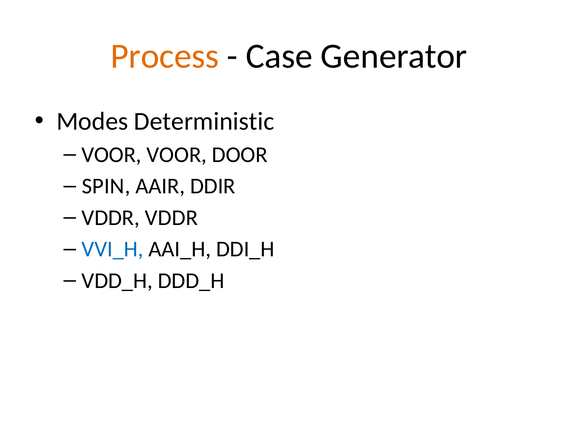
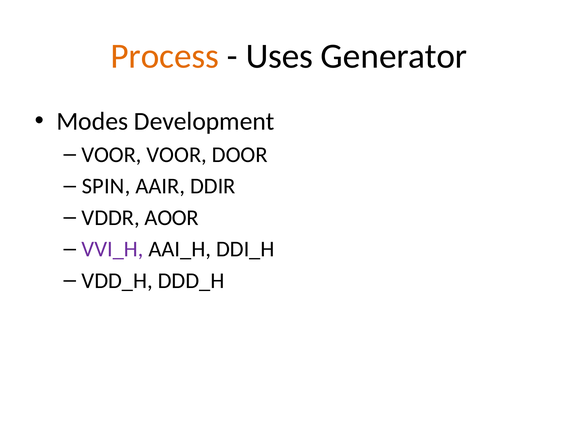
Case: Case -> Uses (279, 56)
Deterministic: Deterministic -> Development (204, 121)
VDDR VDDR: VDDR -> AOOR (172, 217)
VVI_H colour: blue -> purple (113, 249)
